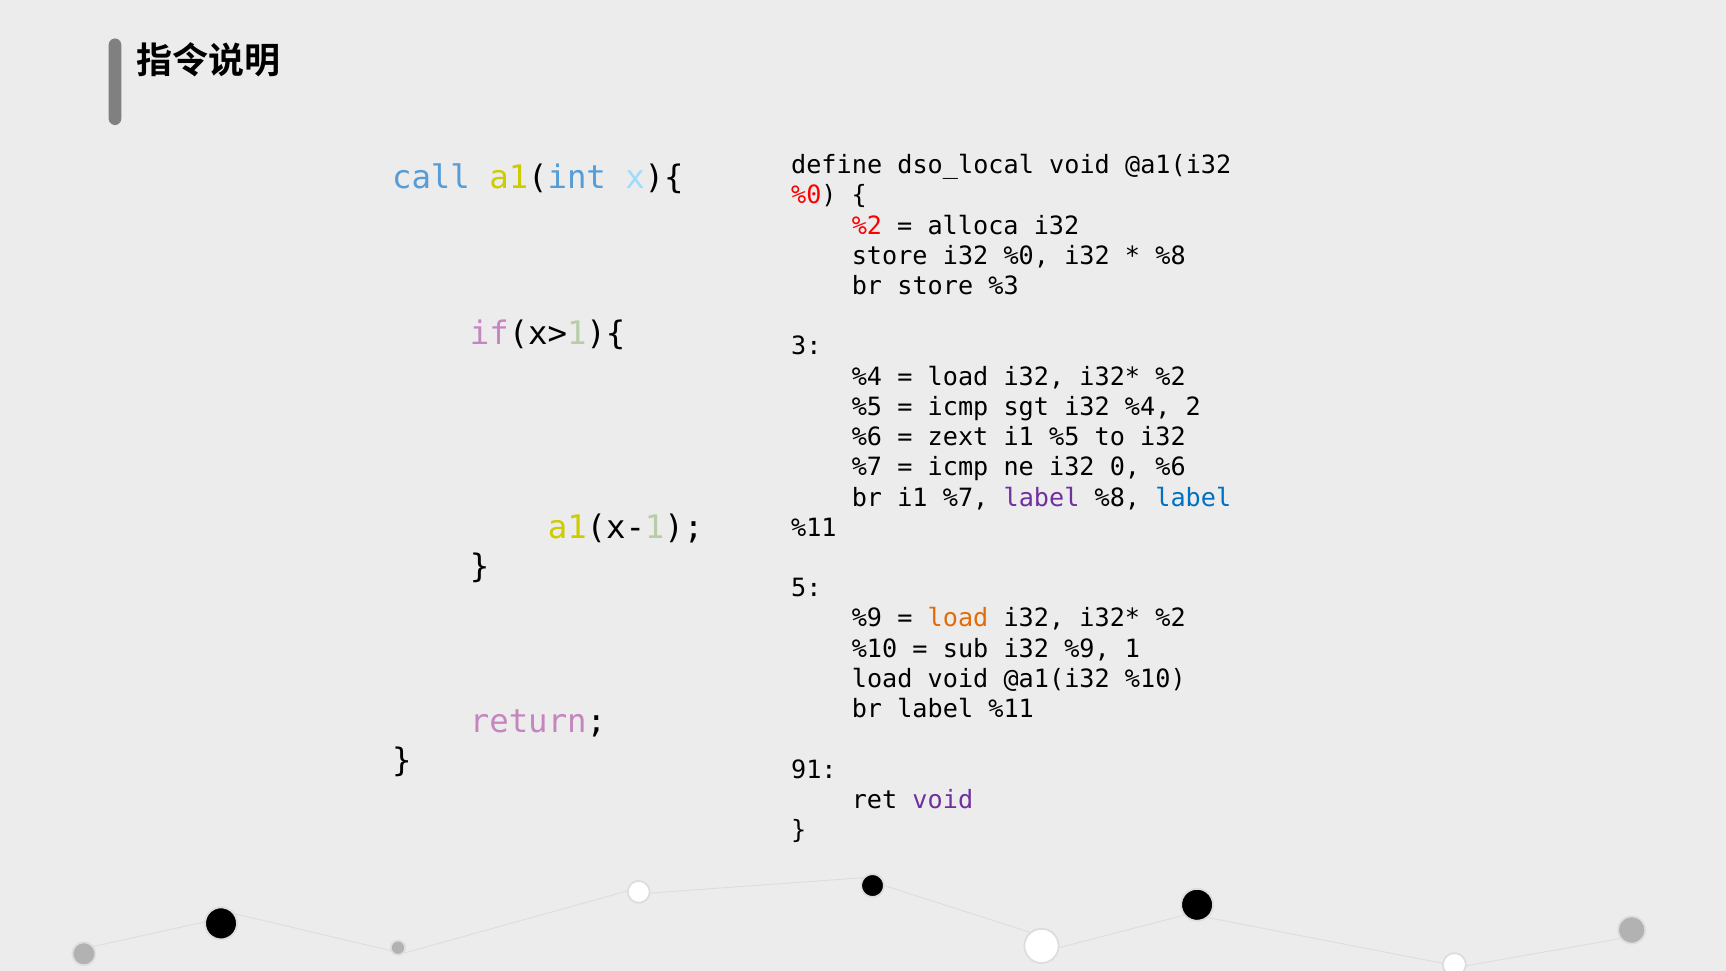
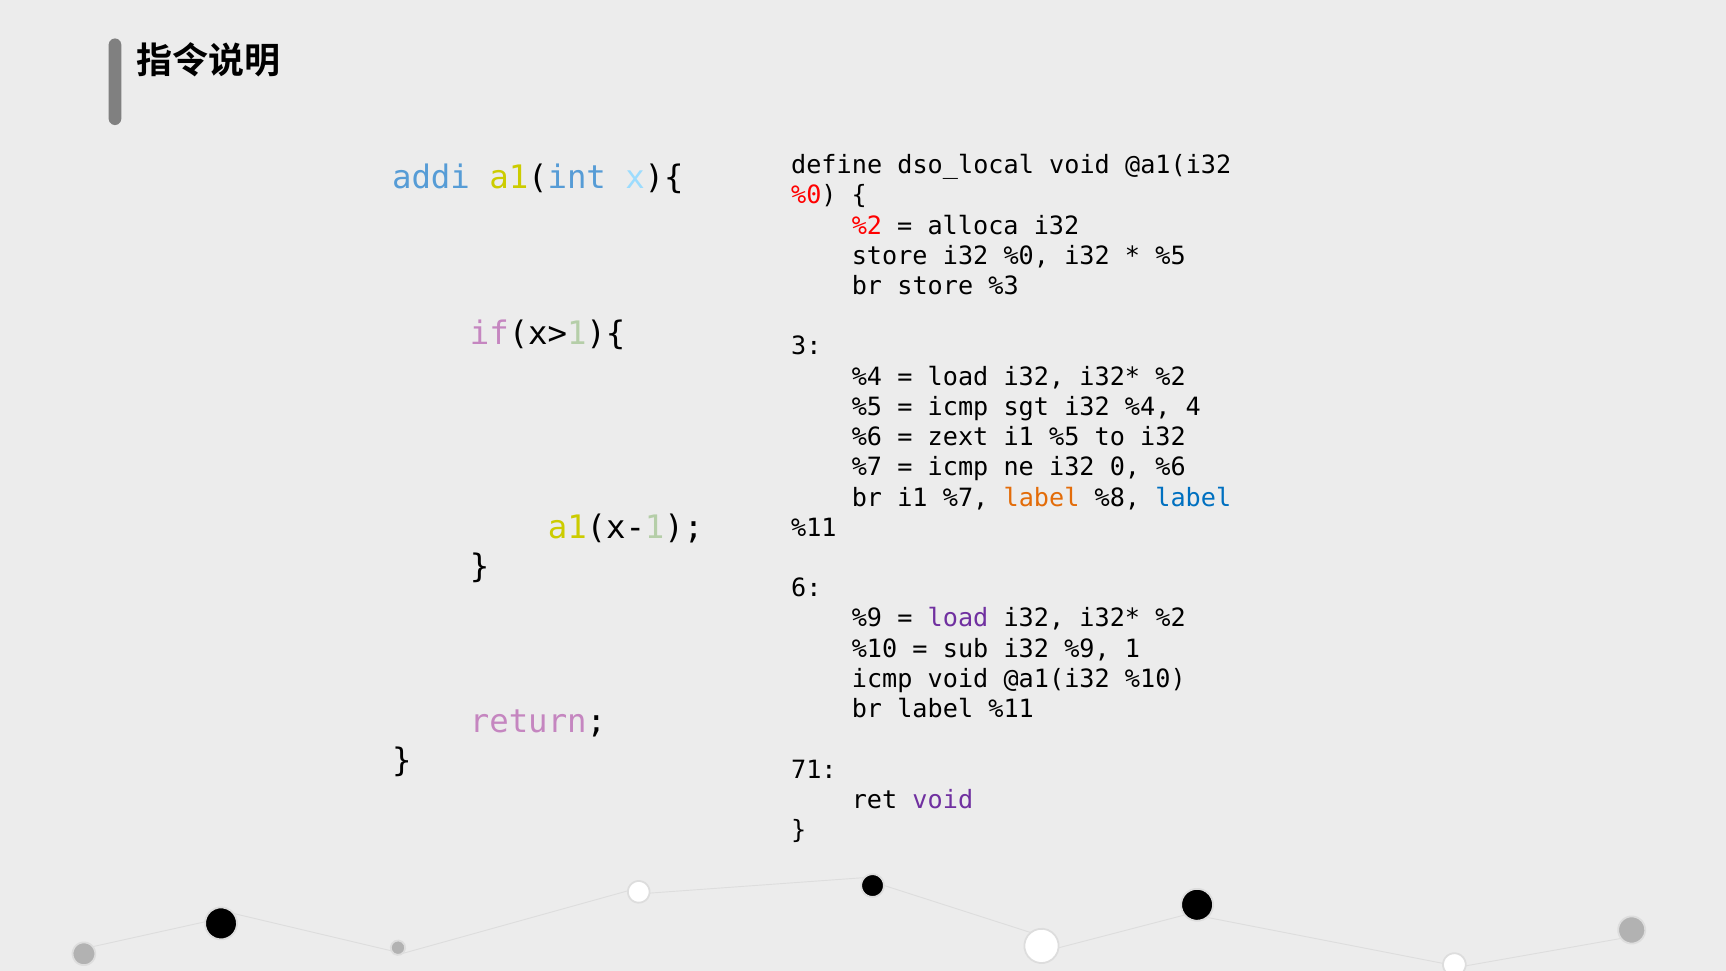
call: call -> addi (431, 178)
%8: %8 -> %5 (1171, 256)
2: 2 -> 4 (1193, 407)
label colour: purple -> orange (1042, 498)
5: 5 -> 6 (806, 588)
load colour: orange -> purple (958, 619)
load: load -> icmp (882, 679)
91: 91 -> 71 (814, 770)
